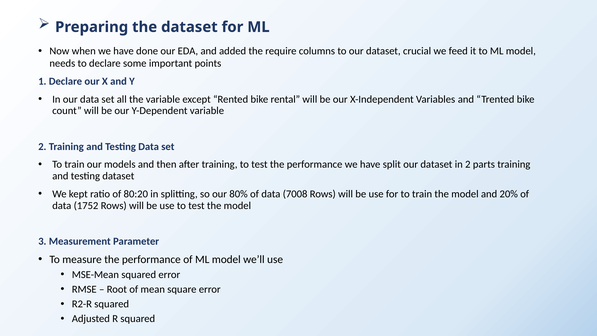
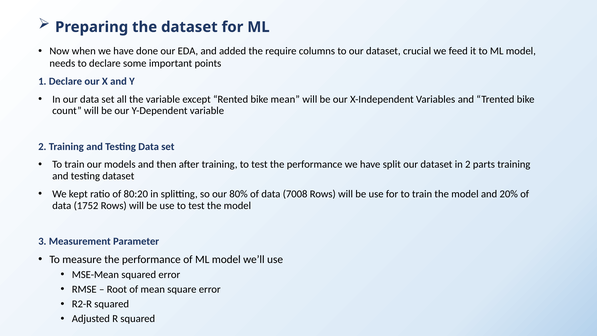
bike rental: rental -> mean (285, 99)
